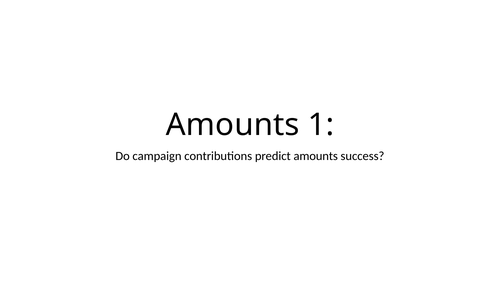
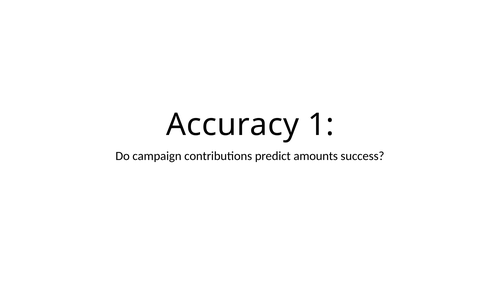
Amounts: Amounts -> Accuracy (233, 125)
